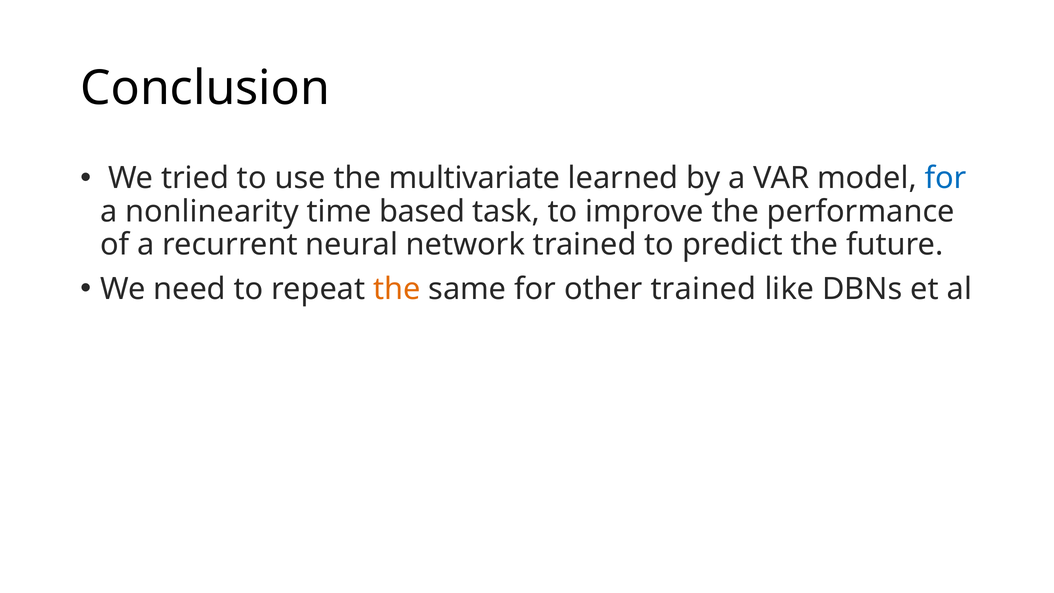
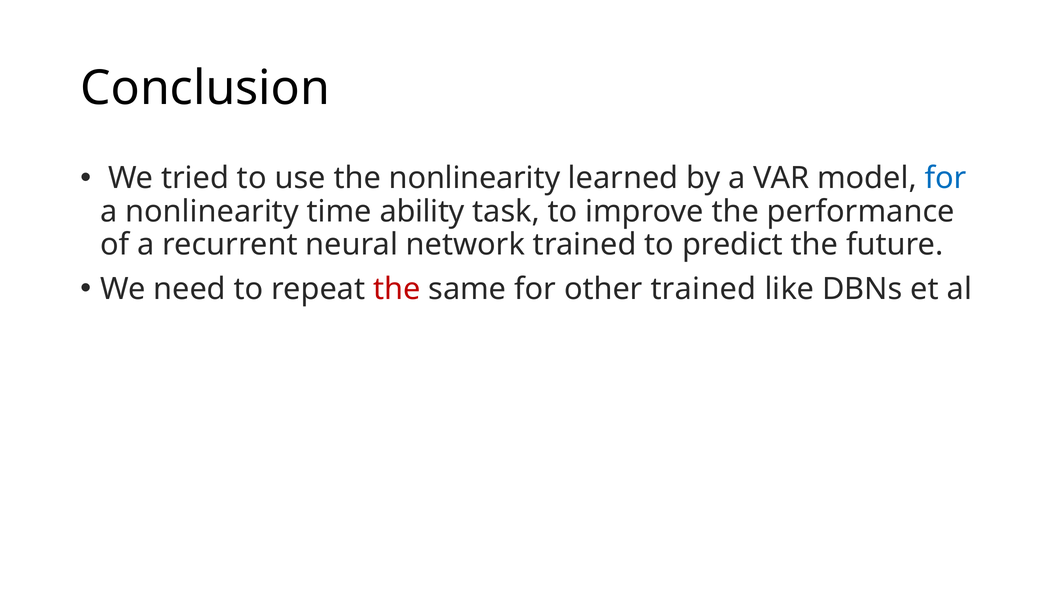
the multivariate: multivariate -> nonlinearity (475, 178)
based: based -> ability (422, 211)
the colour: orange -> red (397, 289)
